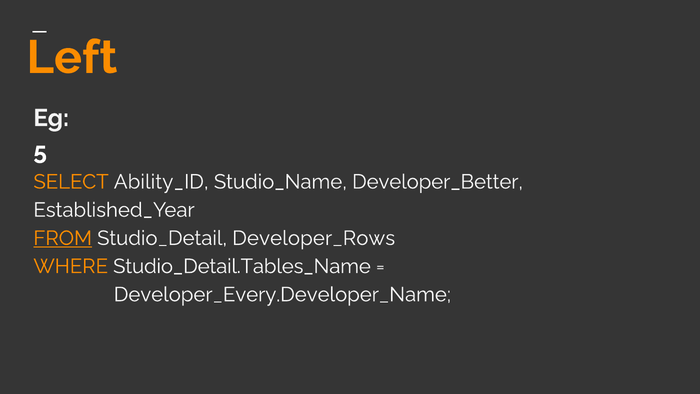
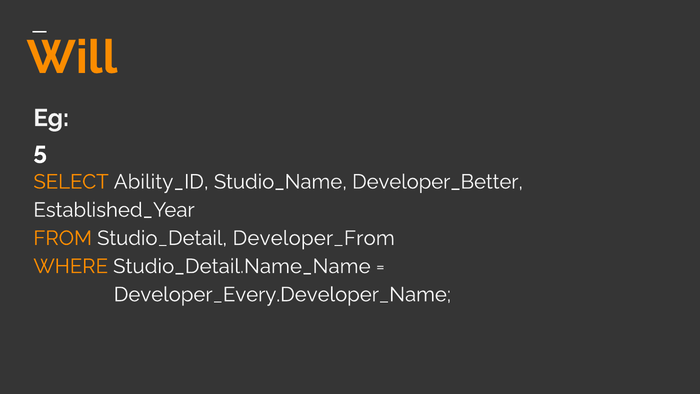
Left: Left -> Will (72, 57)
FROM underline: present -> none (63, 238)
Developer_Rows: Developer_Rows -> Developer_From (314, 238)
Studio_Detail.Tables_Name: Studio_Detail.Tables_Name -> Studio_Detail.Name_Name (242, 266)
